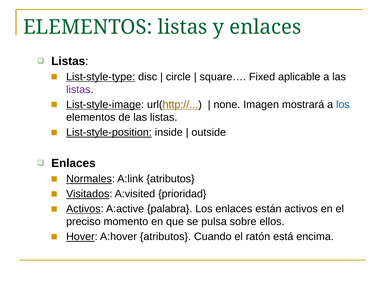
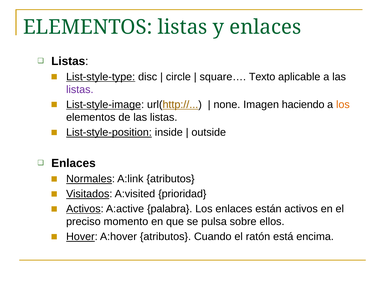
Fixed: Fixed -> Texto (262, 77)
mostrará: mostrará -> haciendo (303, 104)
los colour: blue -> orange (343, 104)
